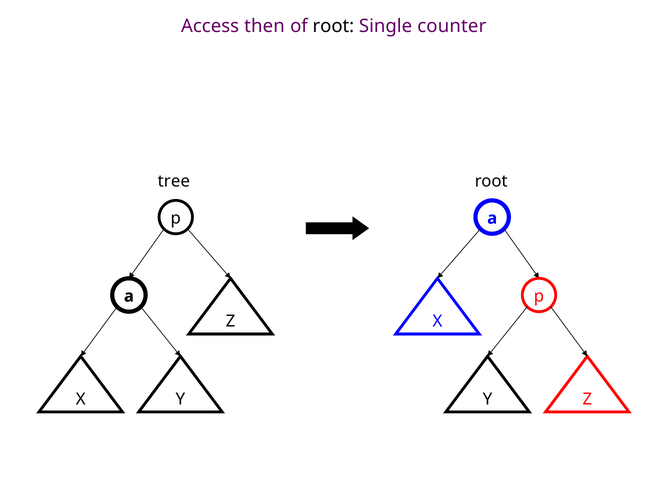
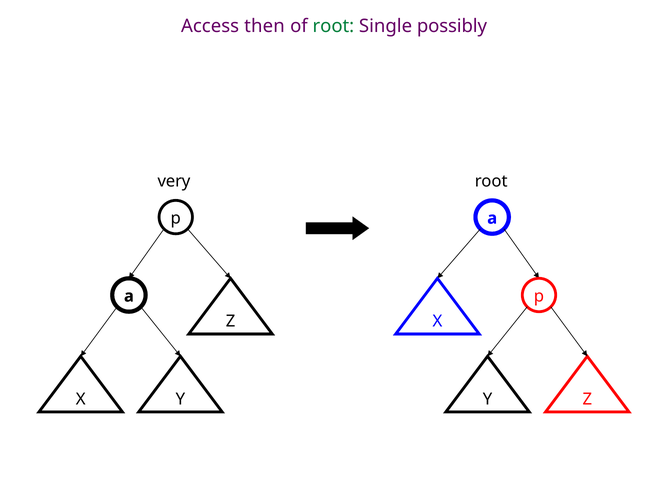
root colour: black -> green (333, 26)
counter: counter -> possibly (452, 26)
tree: tree -> very (174, 181)
